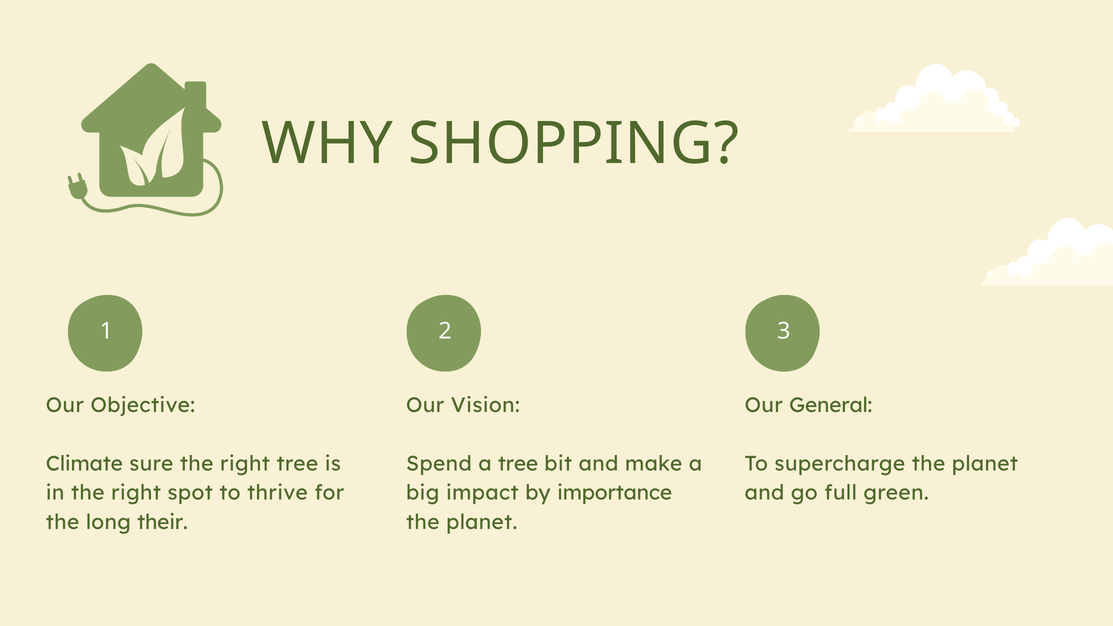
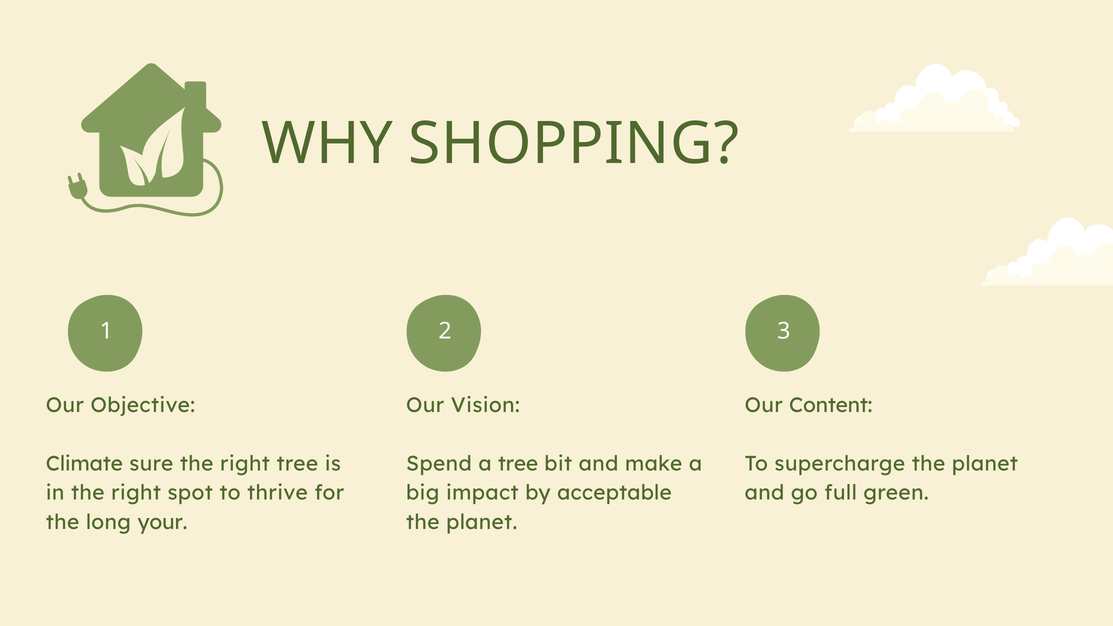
General: General -> Content (831, 405)
importance: importance -> acceptable (614, 493)
their: their -> your (163, 522)
